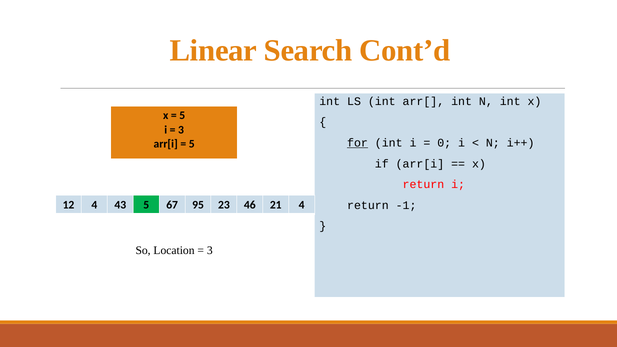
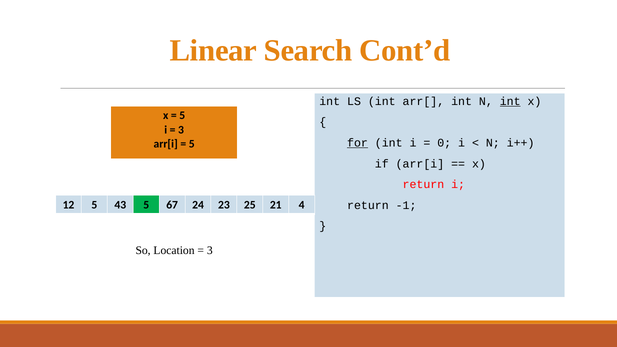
int underline: none -> present (510, 101)
12 4: 4 -> 5 (94, 205)
95: 95 -> 24 (198, 205)
46: 46 -> 25 (250, 205)
